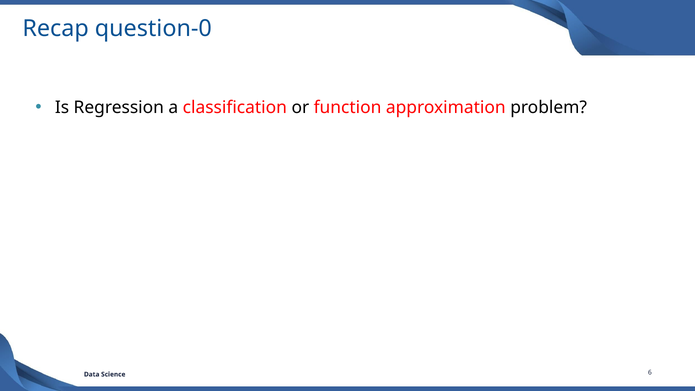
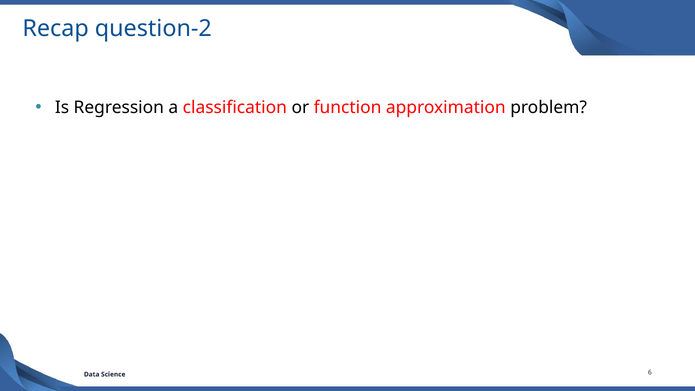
question-0: question-0 -> question-2 (153, 29)
